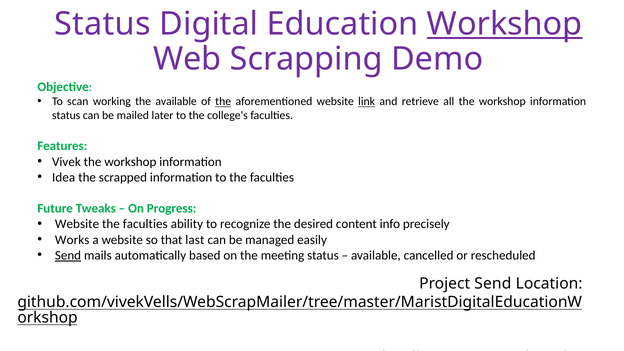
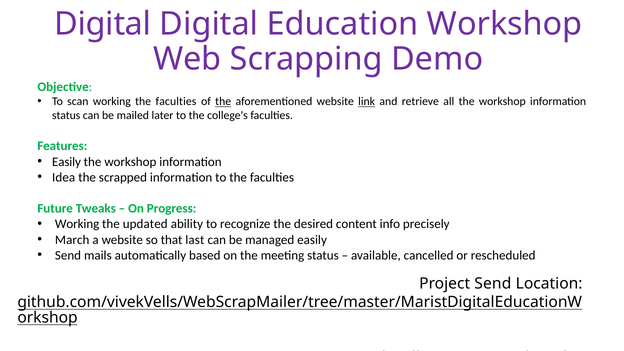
Status: Status -> Digital (103, 24)
Workshop underline: present -> none (505, 24)
available: available -> faculties (176, 102)
Vivek: Vivek -> Easily (66, 162)
Website: Website -> Working (77, 224)
faculties: faculties -> updated (145, 224)
Works: Works -> March (72, 240)
Send underline: present -> none (68, 255)
